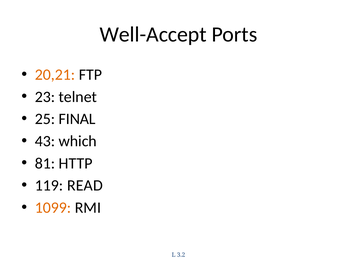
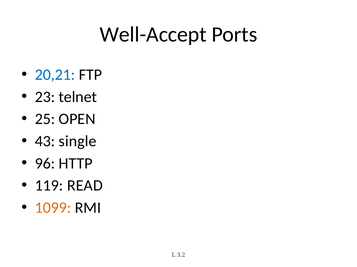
20,21 colour: orange -> blue (55, 75)
FINAL: FINAL -> OPEN (77, 119)
which: which -> single (78, 142)
81: 81 -> 96 (45, 164)
